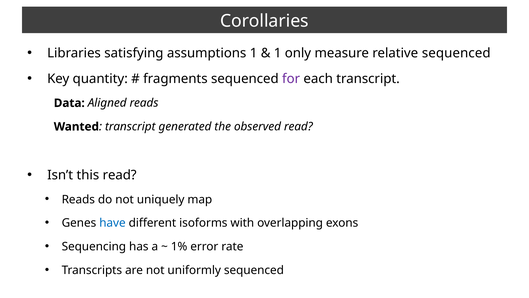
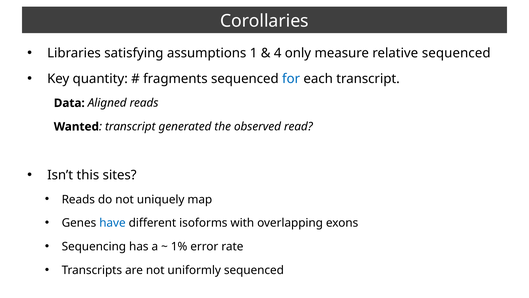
1: 1 -> 4 (278, 53)
for colour: purple -> blue (291, 79)
this read: read -> sites (120, 175)
